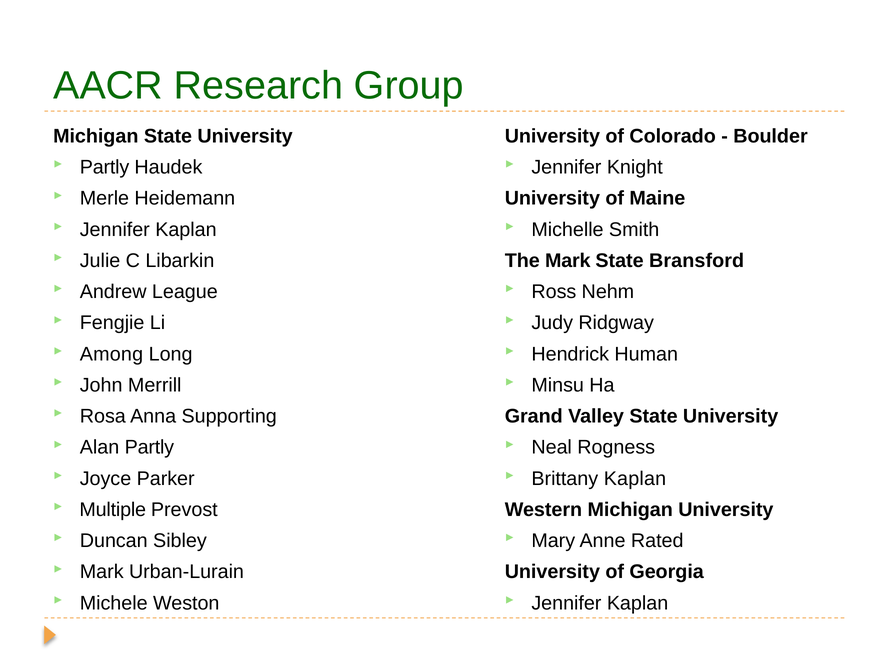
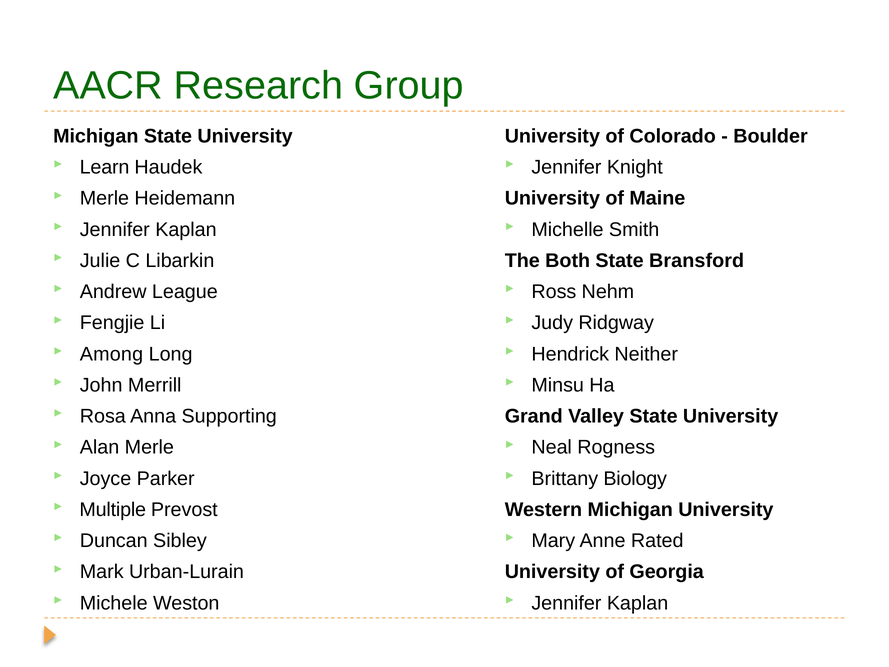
Partly: Partly -> Learn (105, 167)
The Mark: Mark -> Both (568, 261)
Human: Human -> Neither (646, 354)
Alan Partly: Partly -> Merle (149, 447)
Brittany Kaplan: Kaplan -> Biology (635, 478)
